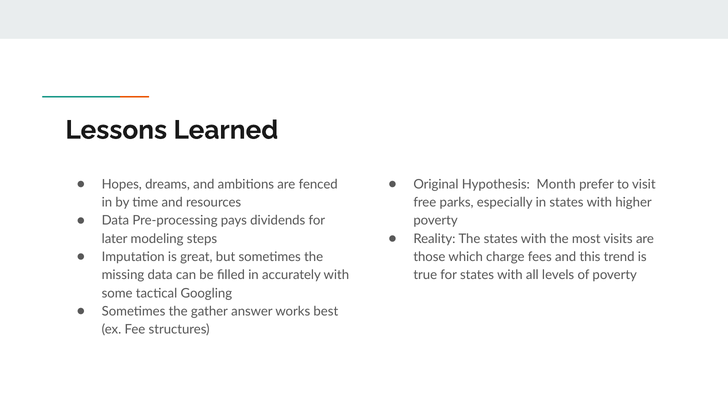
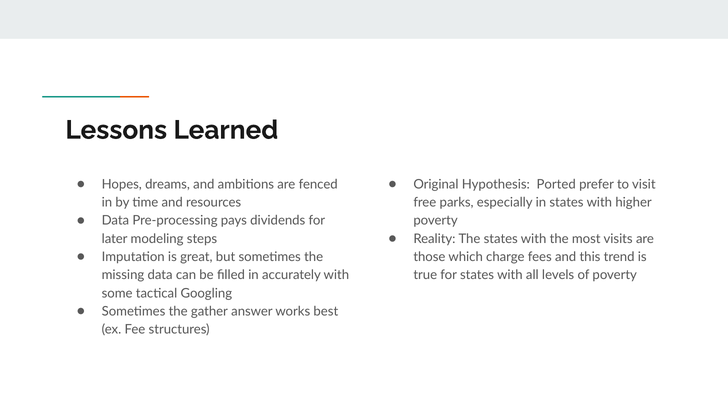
Month: Month -> Ported (556, 184)
